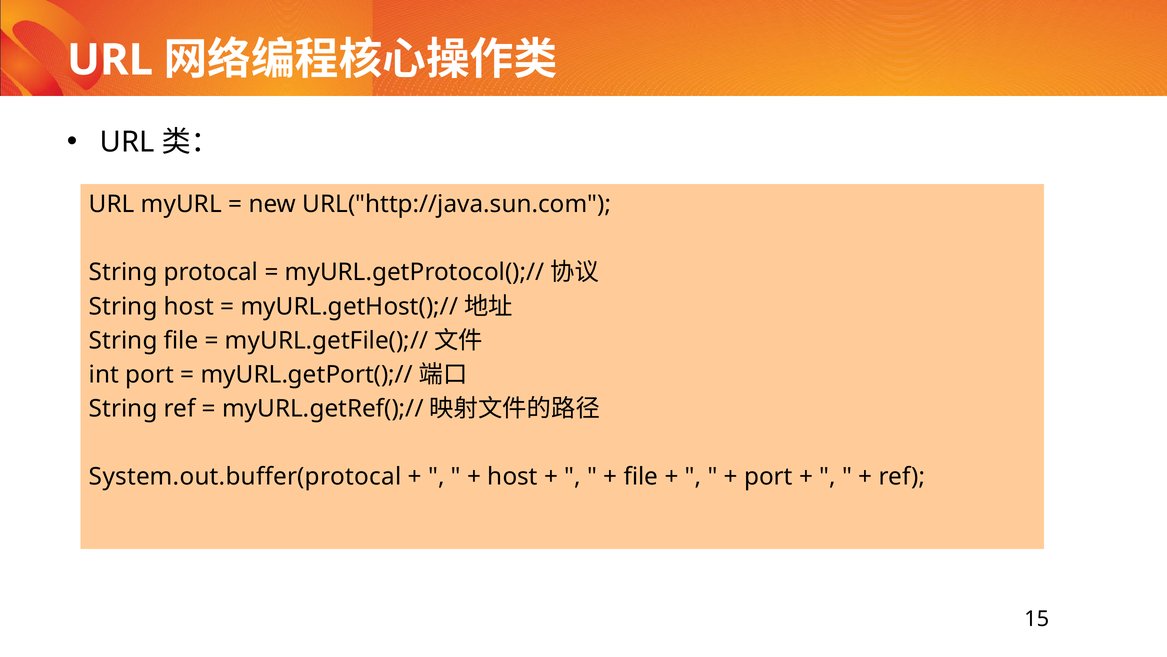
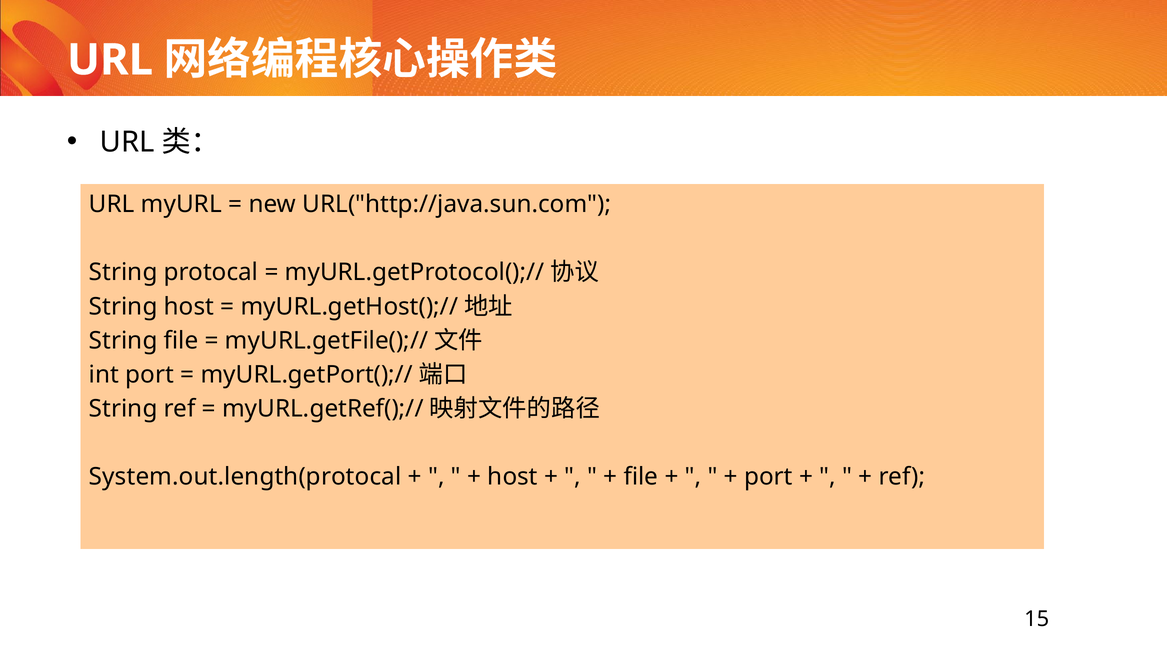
System.out.buffer(protocal: System.out.buffer(protocal -> System.out.length(protocal (245, 476)
